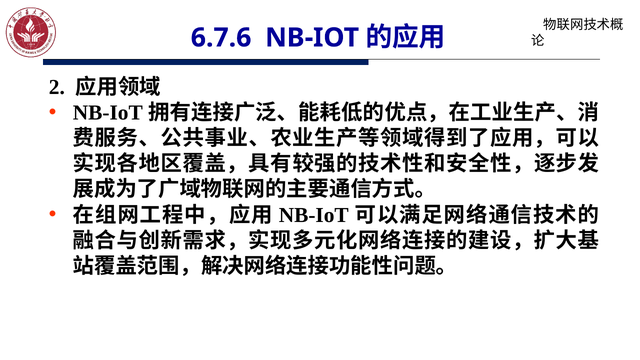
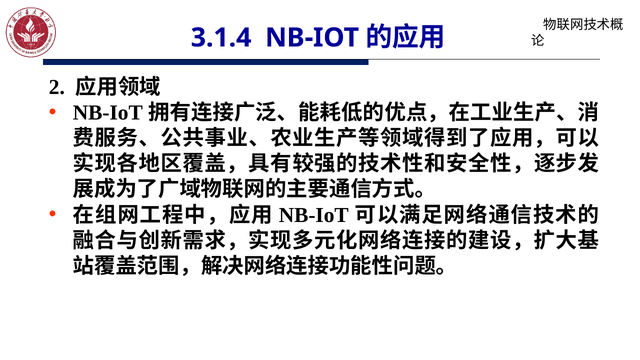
6.7.6: 6.7.6 -> 3.1.4 (221, 38)
